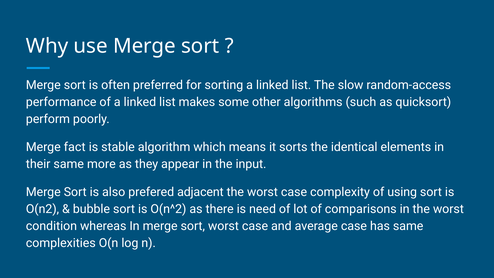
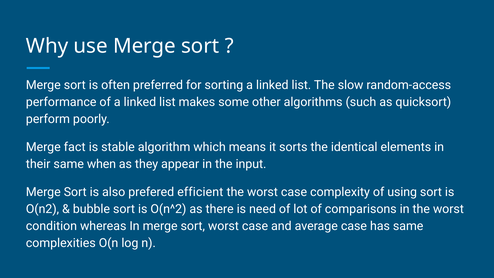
more: more -> when (101, 164)
adjacent: adjacent -> efficient (200, 192)
